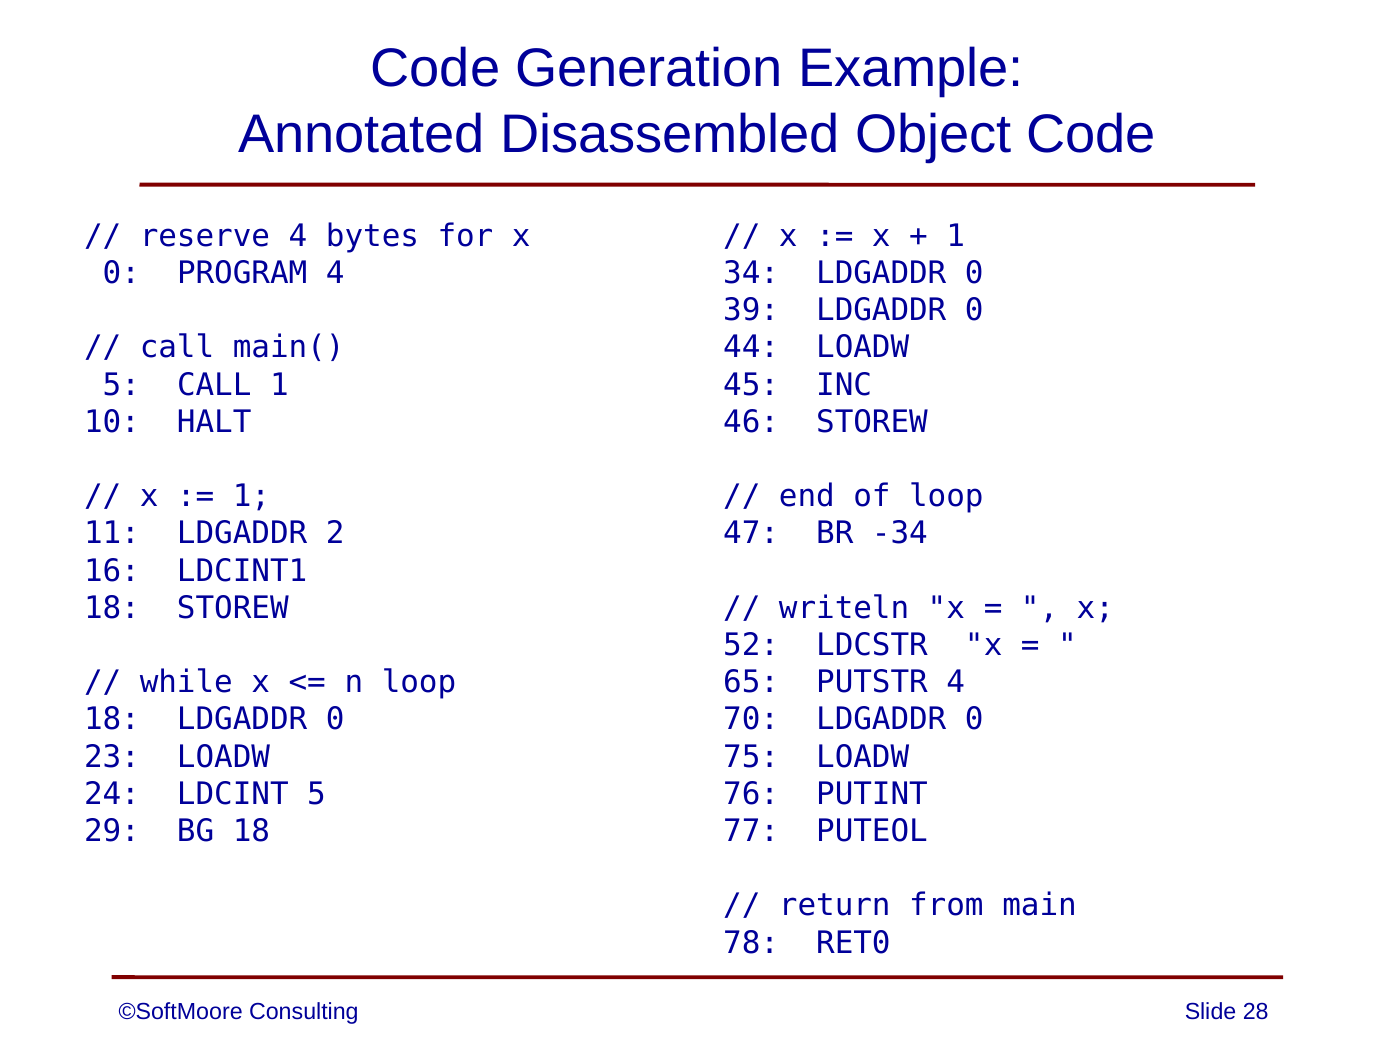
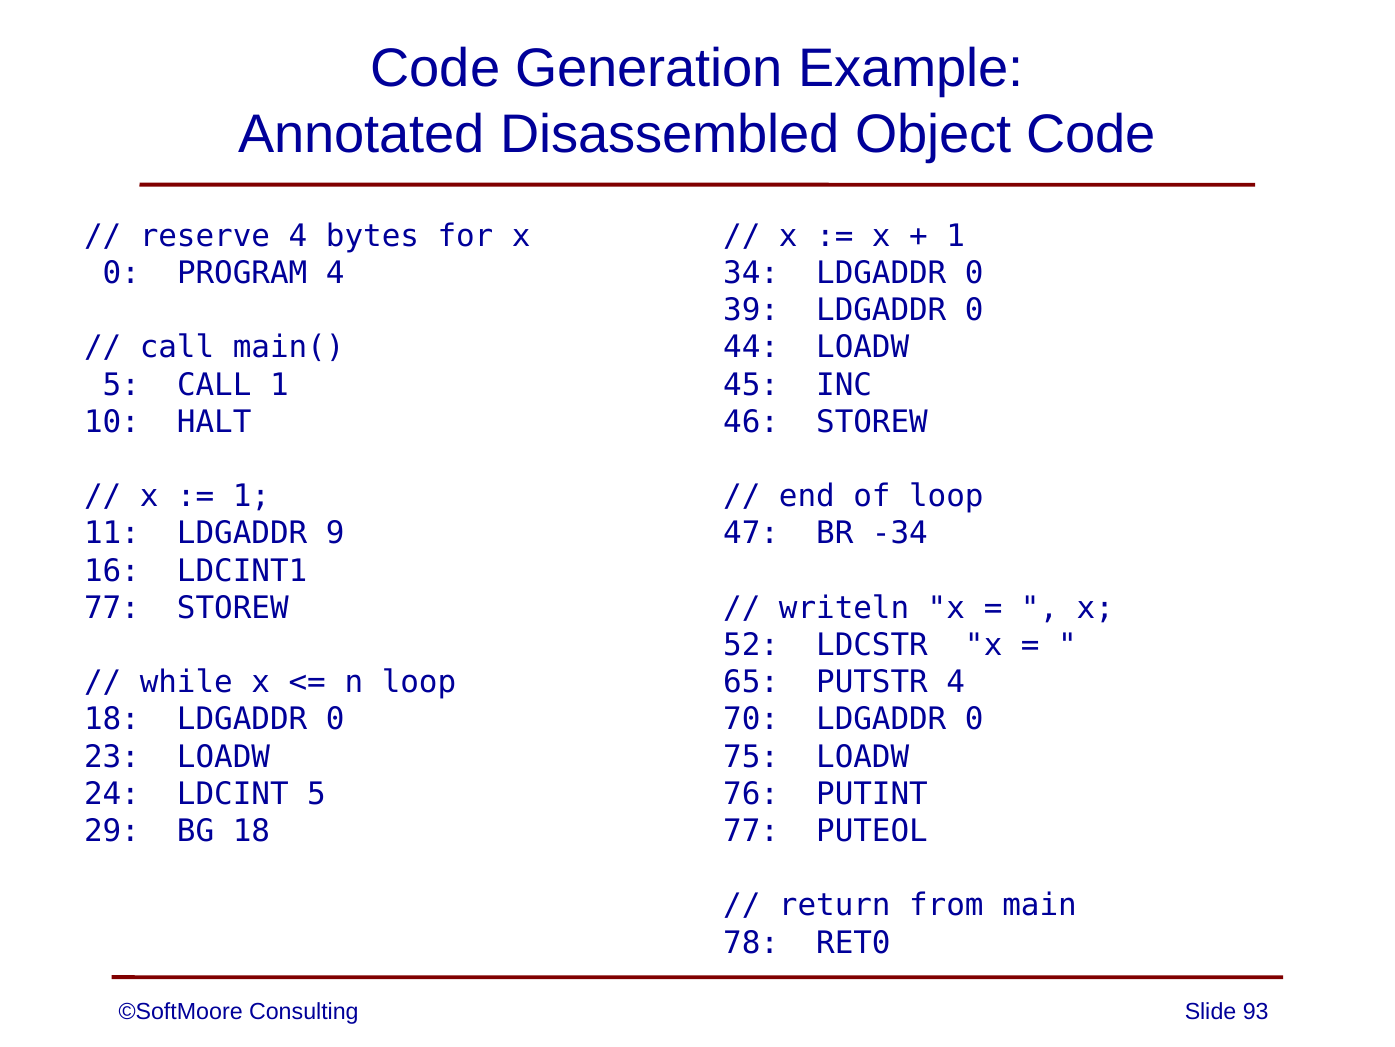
2: 2 -> 9 (335, 533)
18: 18 -> 77 (112, 608)
28: 28 -> 93 (1256, 1011)
